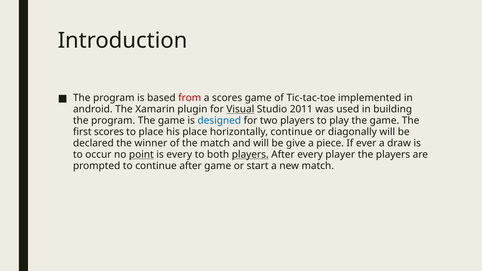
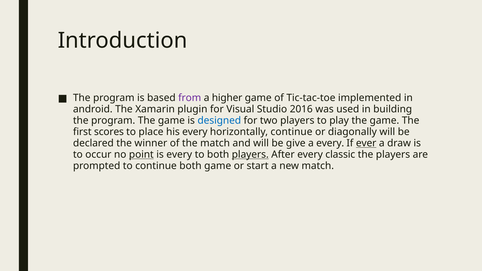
from colour: red -> purple (190, 98)
a scores: scores -> higher (227, 98)
Visual underline: present -> none (240, 109)
2011: 2011 -> 2016 (301, 109)
his place: place -> every (195, 132)
a piece: piece -> every (330, 143)
ever underline: none -> present (366, 143)
player: player -> classic (340, 155)
continue after: after -> both (190, 166)
